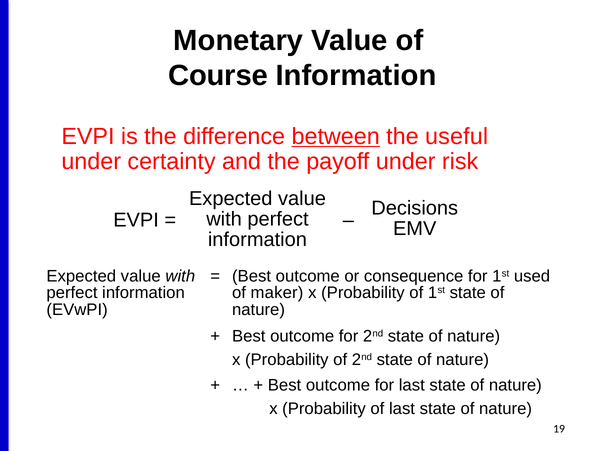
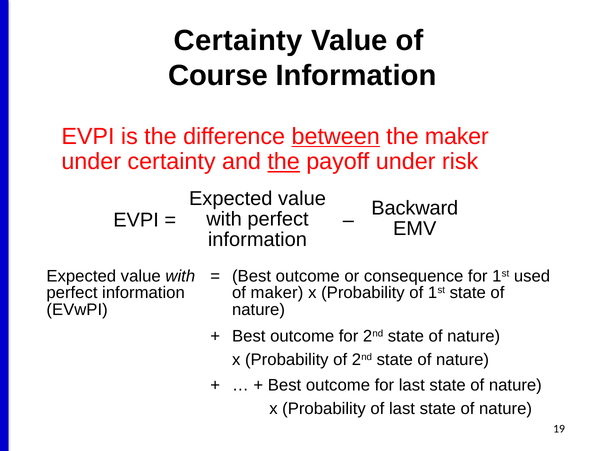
Monetary: Monetary -> Certainty (238, 41)
the useful: useful -> maker (457, 136)
the underline: none -> present (284, 162)
Decisions: Decisions -> Backward (415, 208)
